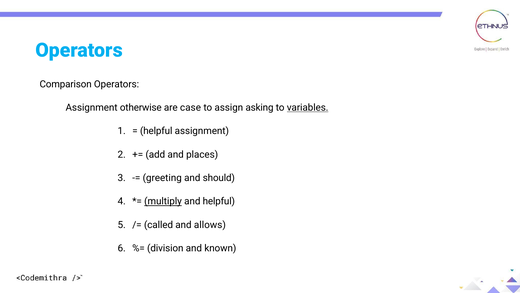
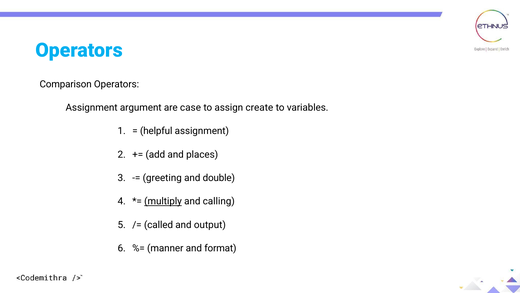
otherwise: otherwise -> argument (141, 107)
asking: asking -> create (259, 107)
variables underline: present -> none (308, 107)
should: should -> double (219, 178)
and helpful: helpful -> calling (219, 201)
allows: allows -> output (210, 224)
division: division -> manner (165, 248)
known: known -> format (220, 248)
